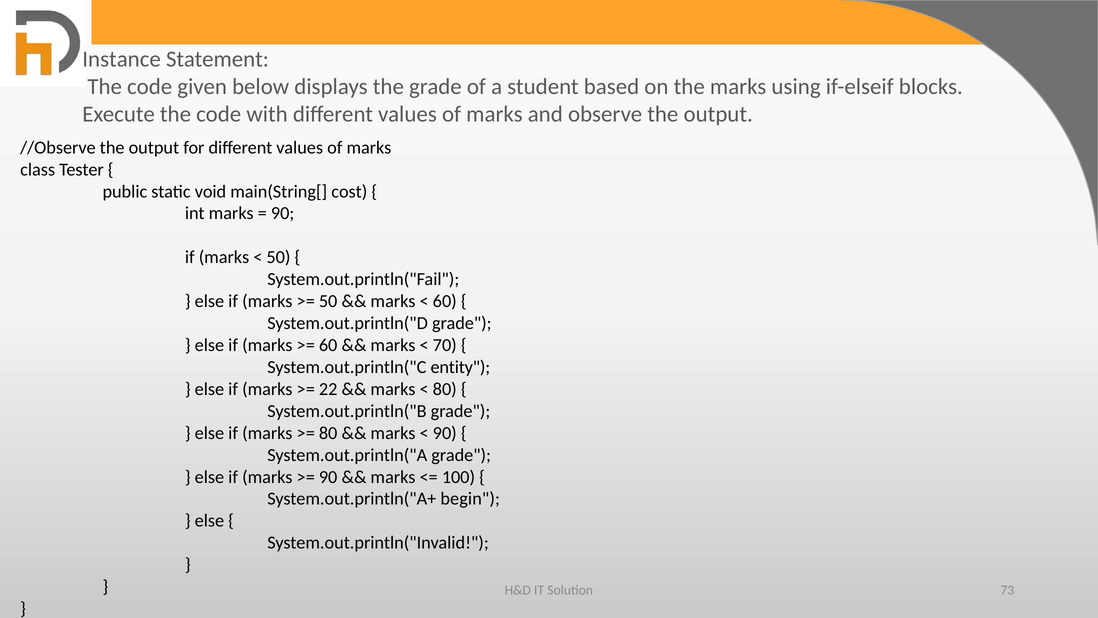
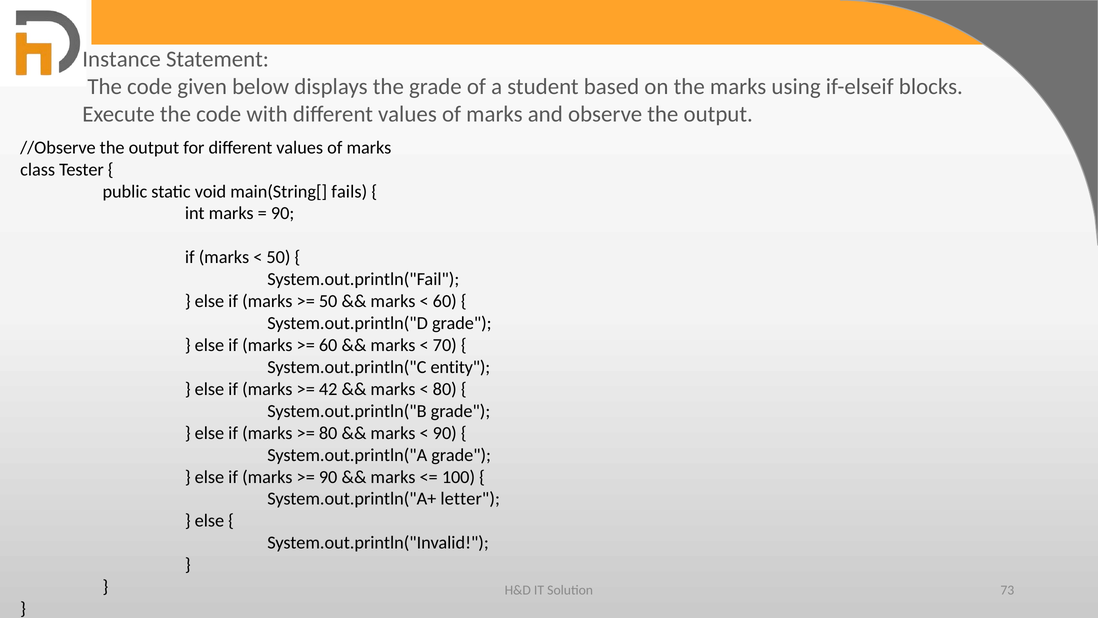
cost: cost -> fails (349, 191)
22: 22 -> 42 (328, 389)
begin: begin -> letter (470, 499)
